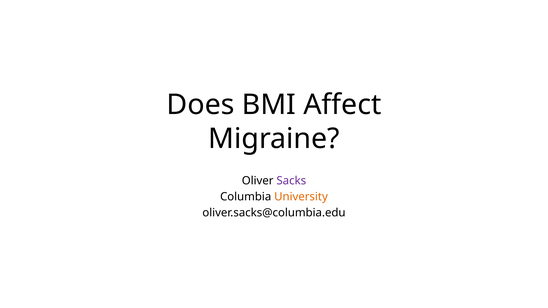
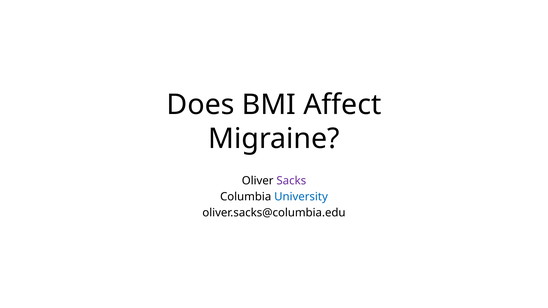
University colour: orange -> blue (301, 197)
